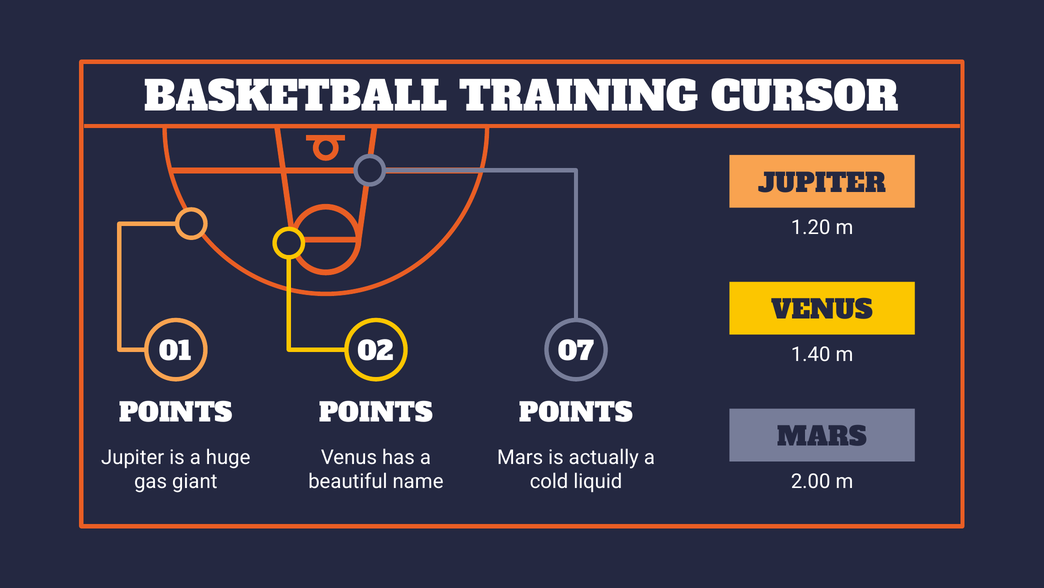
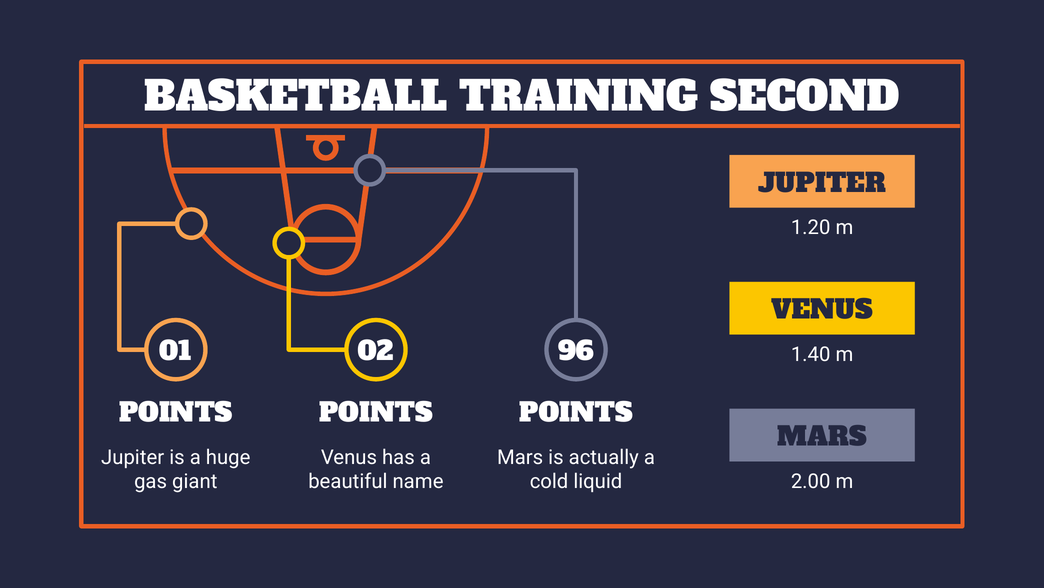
CURSOR: CURSOR -> SECOND (805, 97)
07: 07 -> 96 (576, 351)
